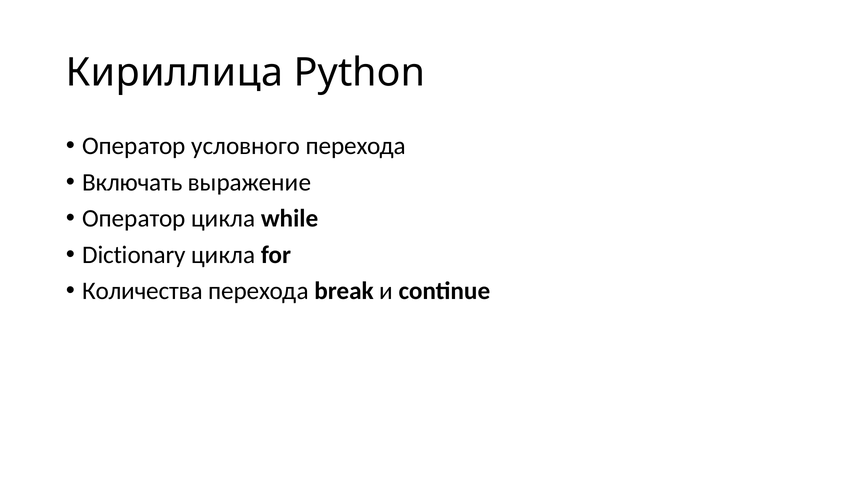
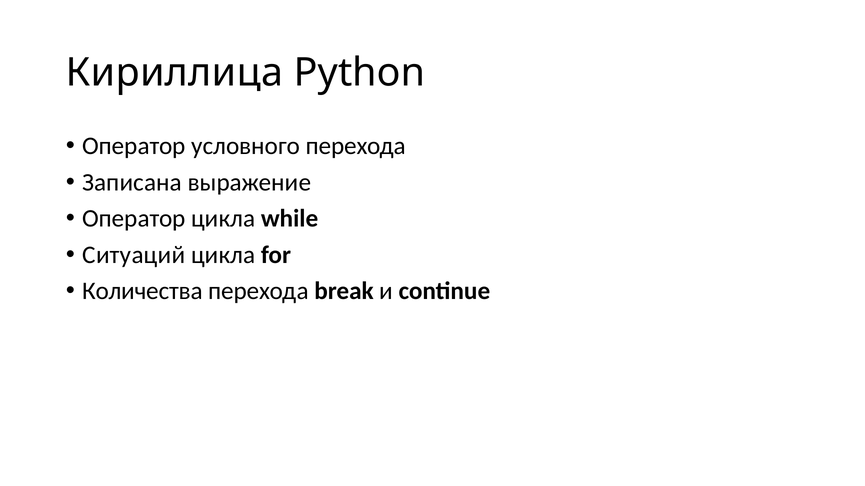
Включать: Включать -> Записана (132, 183)
Dictionary: Dictionary -> Ситуаций (134, 255)
